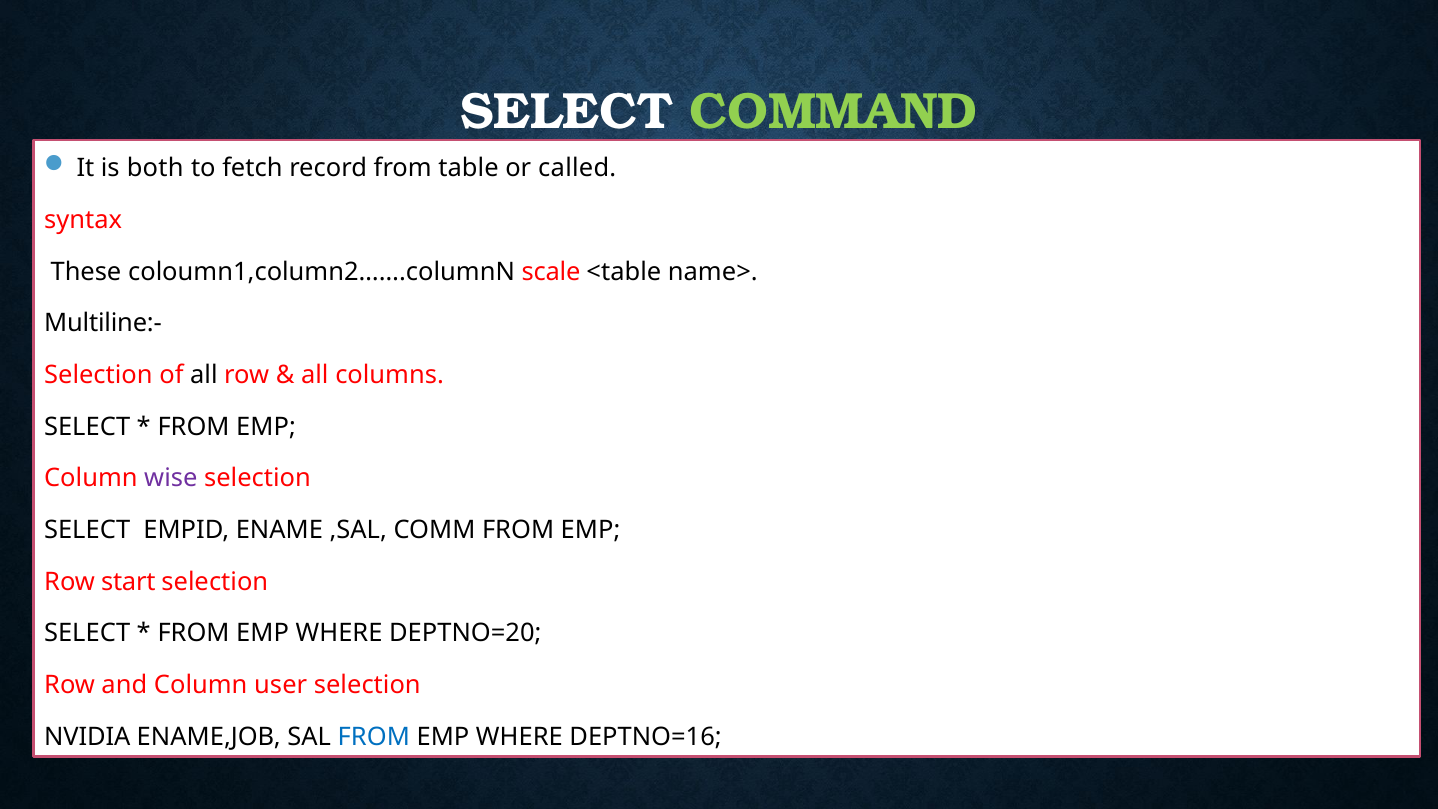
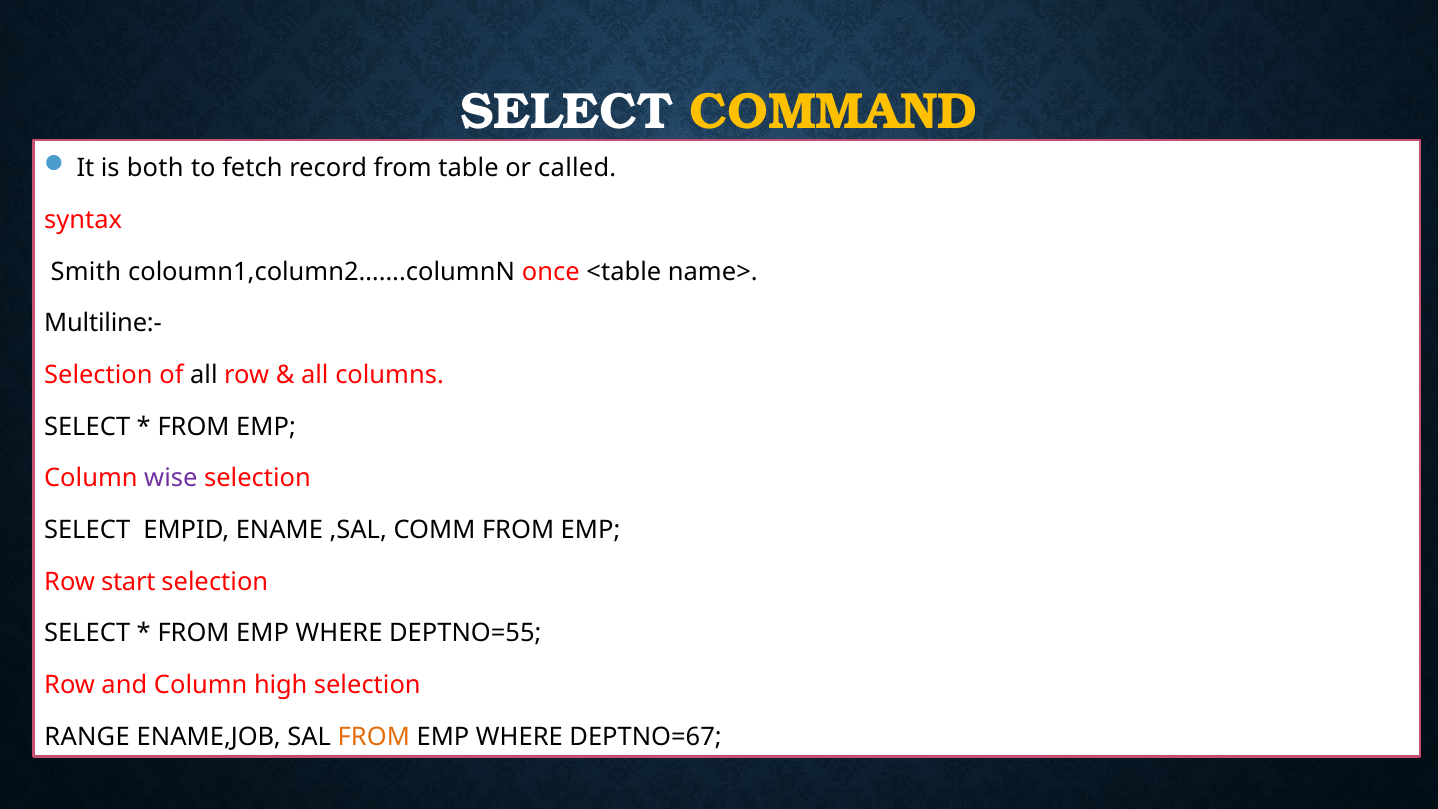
COMMAND colour: light green -> yellow (834, 112)
These: These -> Smith (86, 272)
scale: scale -> once (551, 272)
DEPTNO=20: DEPTNO=20 -> DEPTNO=55 (465, 633)
user: user -> high (281, 685)
NVIDIA: NVIDIA -> RANGE (87, 737)
FROM colour: blue -> orange (374, 737)
DEPTNO=16: DEPTNO=16 -> DEPTNO=67 (646, 737)
